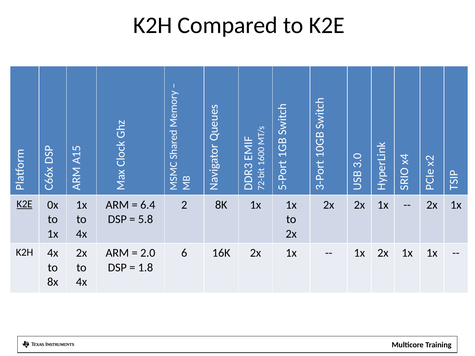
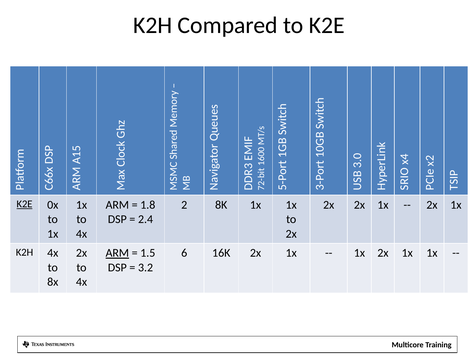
6.4: 6.4 -> 1.8 (148, 205)
5.8: 5.8 -> 2.4 (146, 219)
ARM underline: none -> present (117, 253)
2.0: 2.0 -> 1.5 (148, 253)
1.8: 1.8 -> 3.2 (146, 268)
